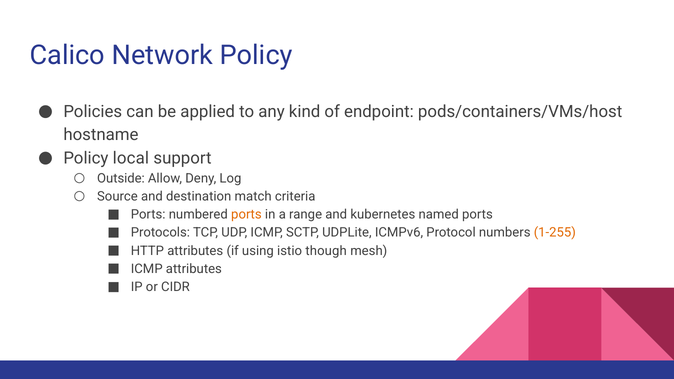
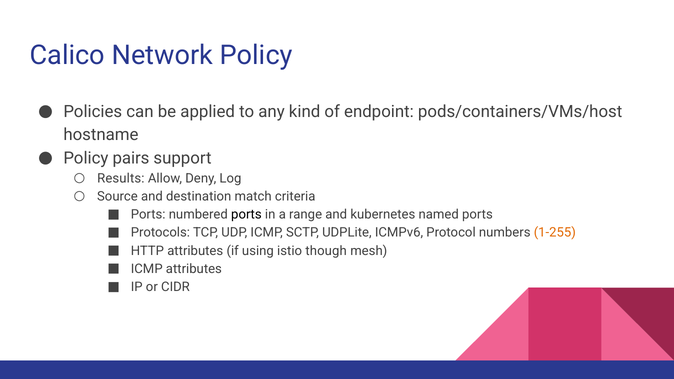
local: local -> pairs (131, 158)
Outside: Outside -> Results (121, 178)
ports colour: orange -> black (246, 215)
